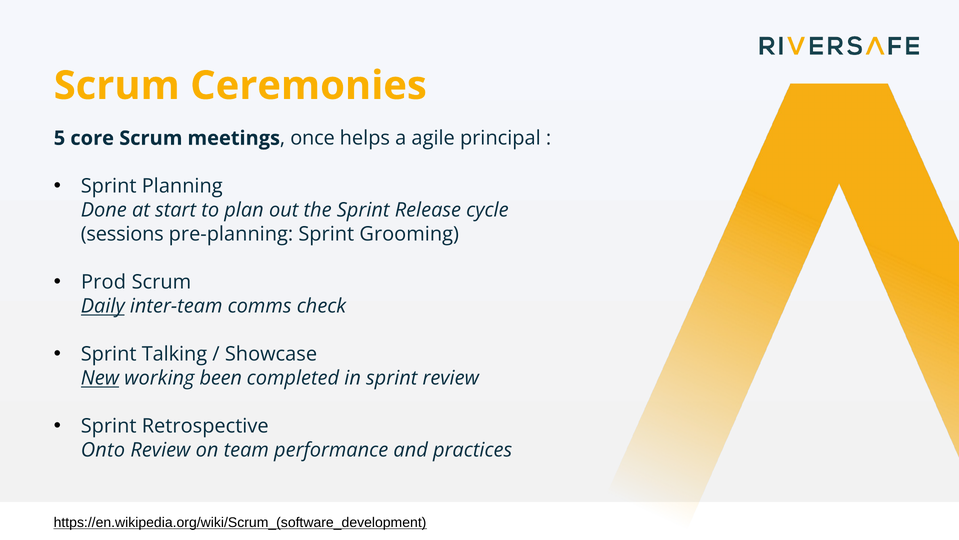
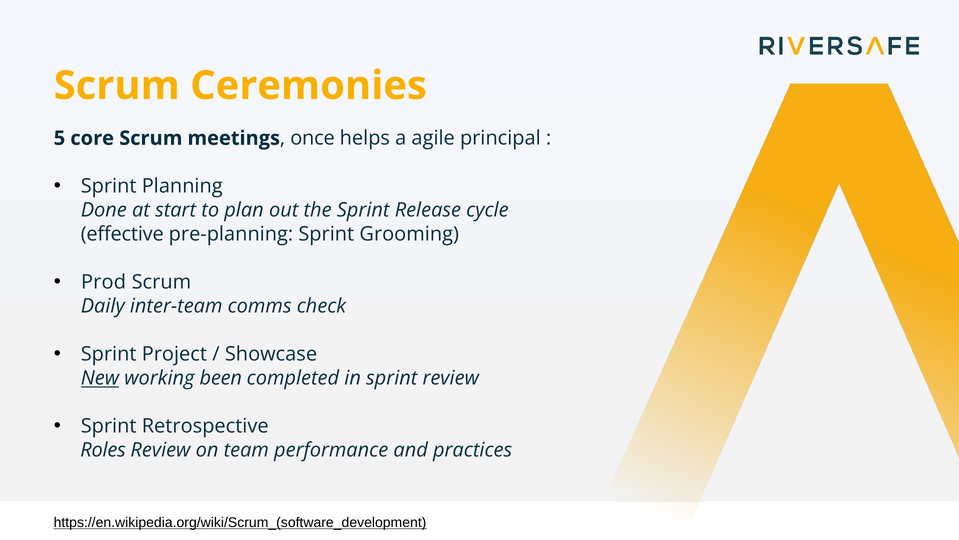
sessions: sessions -> effective (122, 234)
Daily underline: present -> none (103, 306)
Talking: Talking -> Project (174, 354)
Onto: Onto -> Roles (103, 450)
